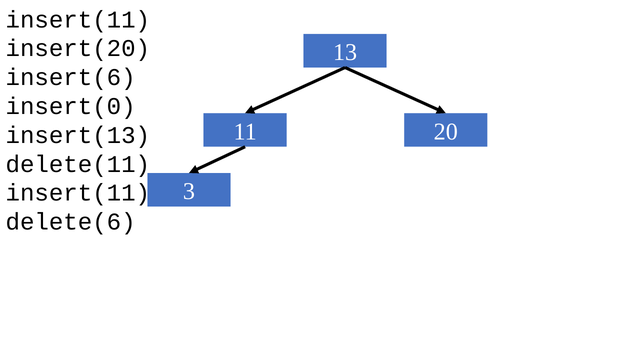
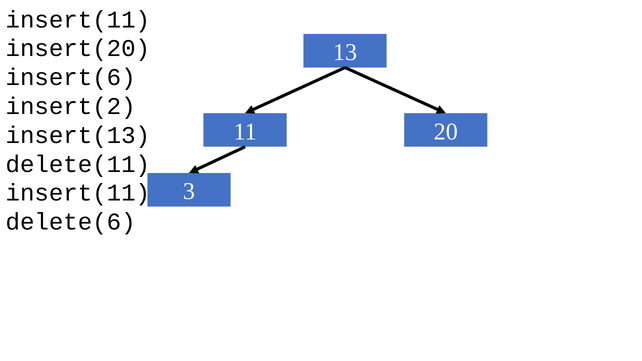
insert(0: insert(0 -> insert(2 (71, 106)
